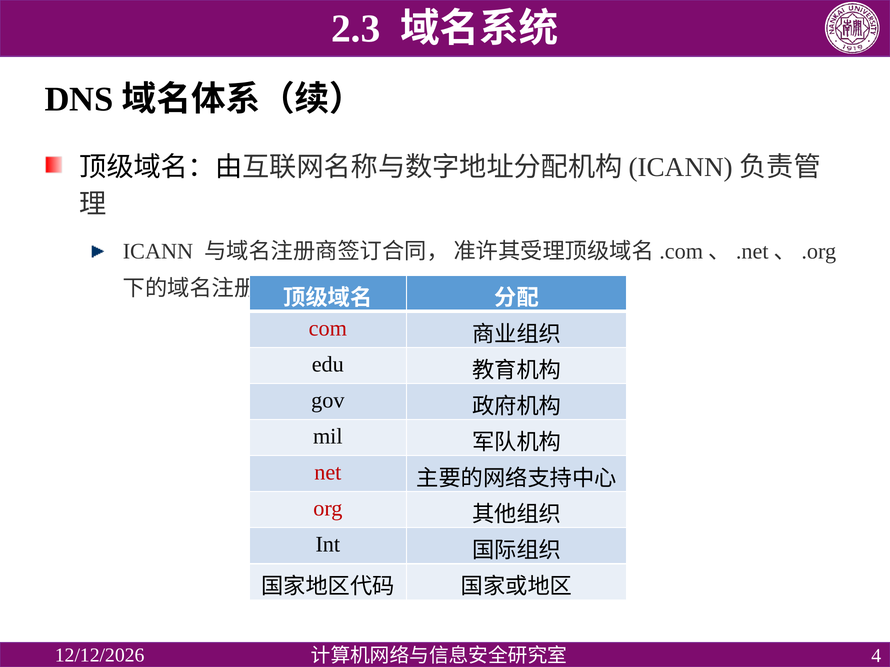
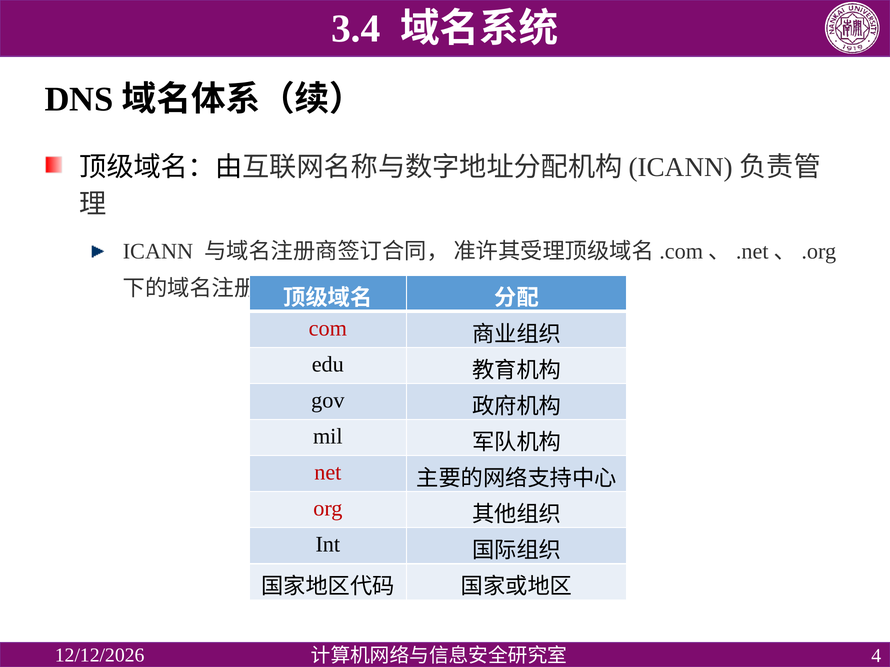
2.3: 2.3 -> 3.4 (356, 29)
